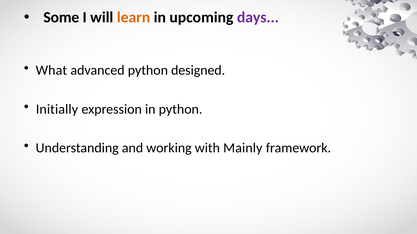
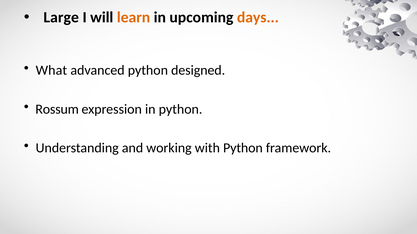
Some: Some -> Large (61, 18)
days colour: purple -> orange (258, 18)
Initially: Initially -> Rossum (57, 109)
with Mainly: Mainly -> Python (243, 148)
